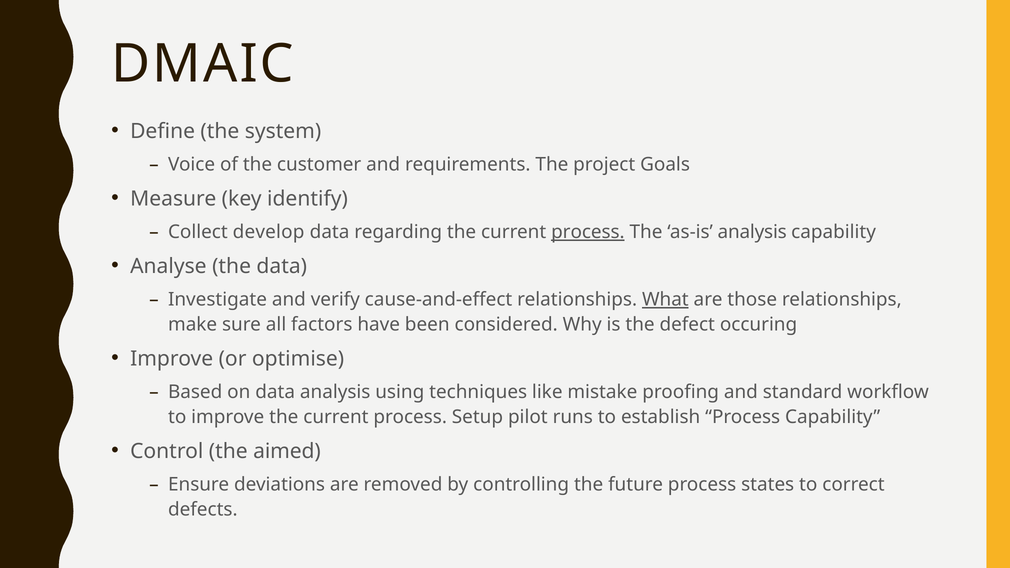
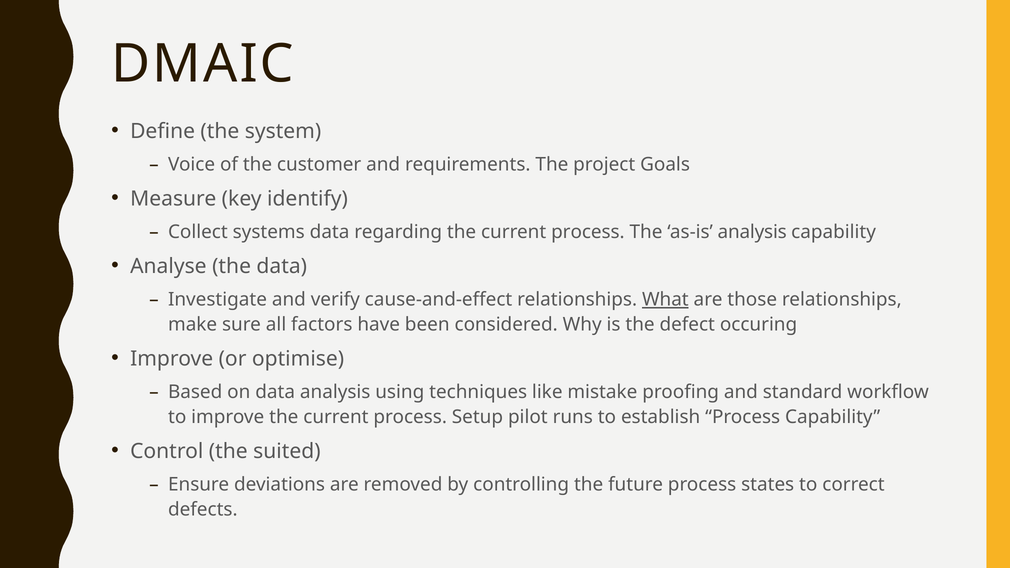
develop: develop -> systems (269, 232)
process underline: present -> none (588, 232)
aimed: aimed -> suited (287, 451)
